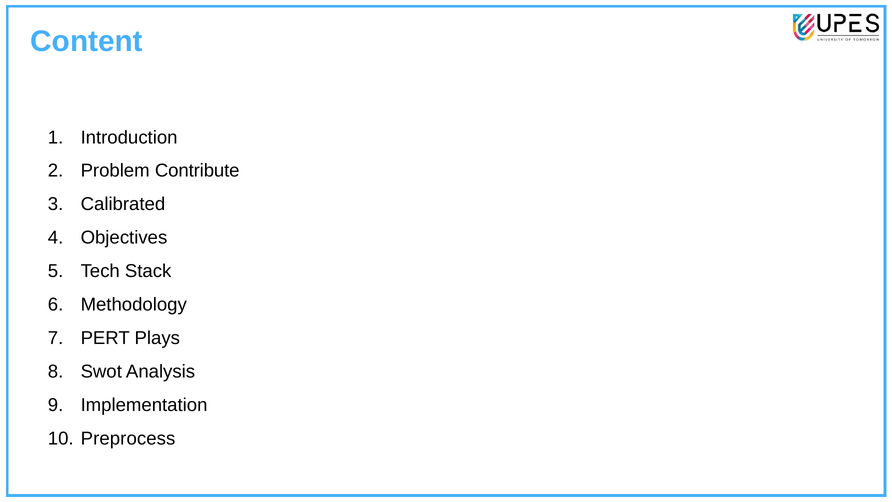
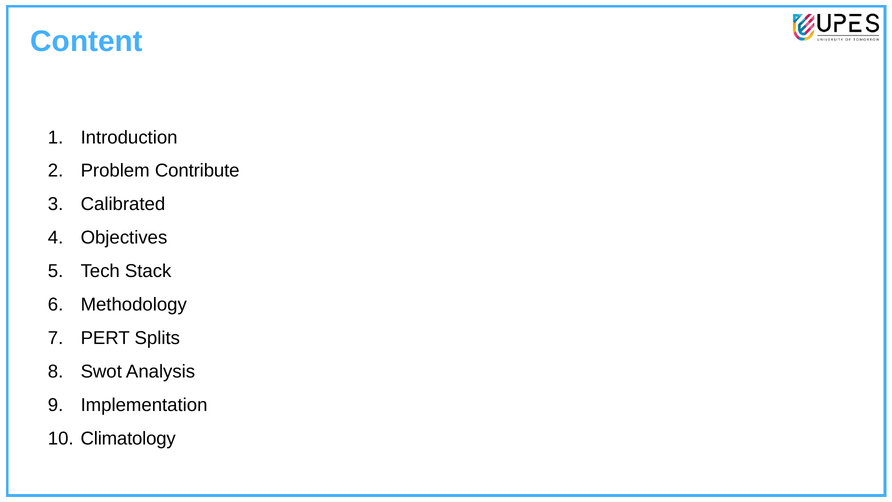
Plays: Plays -> Splits (157, 338)
Preprocess: Preprocess -> Climatology (128, 438)
